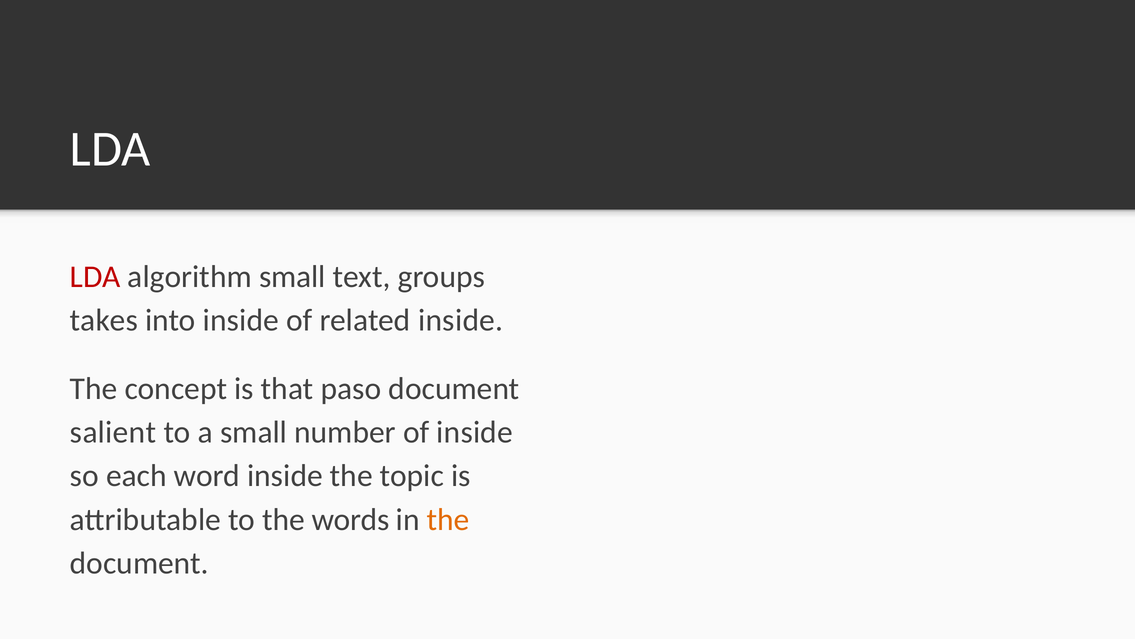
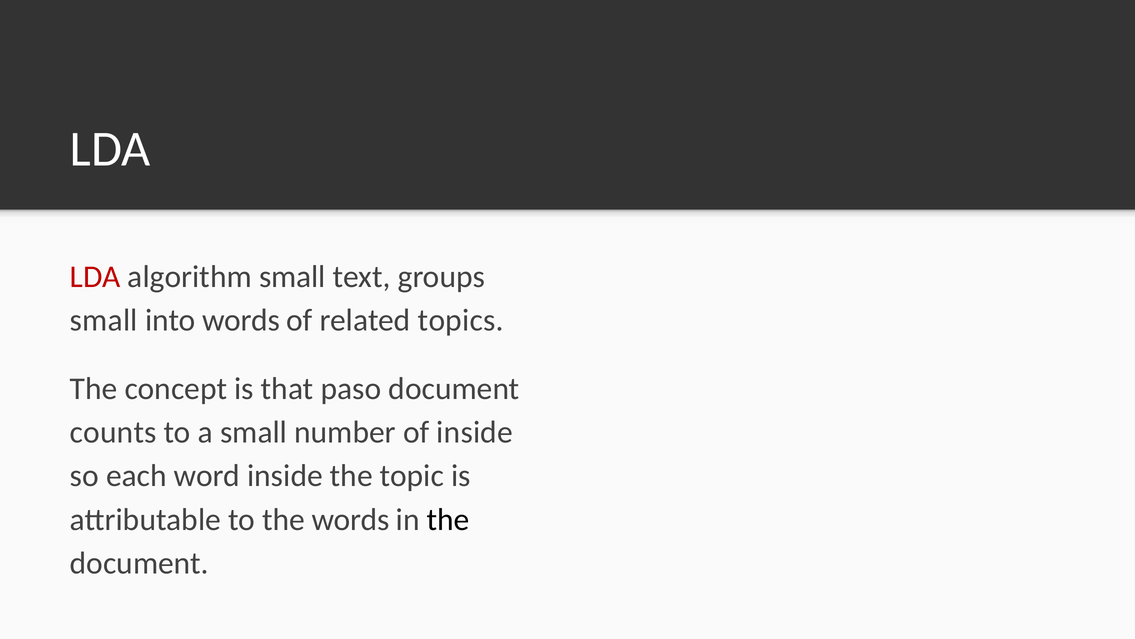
takes: takes -> small (104, 320)
into inside: inside -> words (241, 320)
related inside: inside -> topics (461, 320)
salient: salient -> counts (113, 432)
the colour: orange -> black (448, 519)
